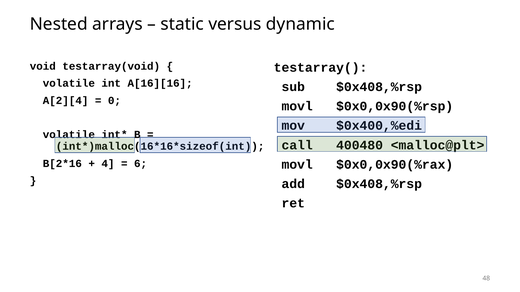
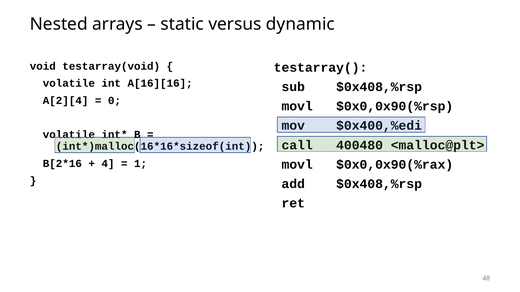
6: 6 -> 1 (141, 164)
